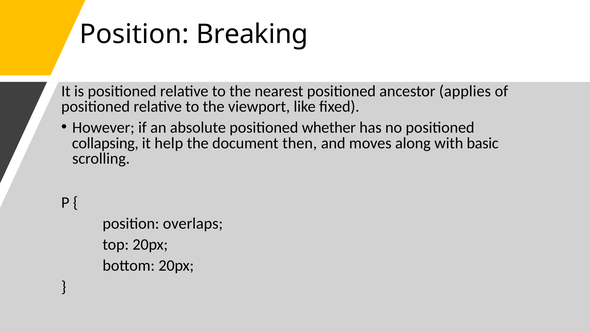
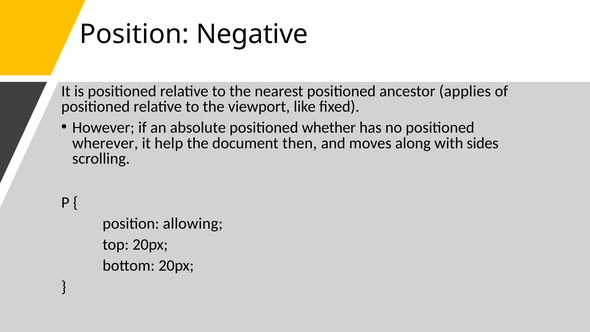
Breaking: Breaking -> Negative (252, 34)
collapsing: collapsing -> wherever (105, 143)
basic: basic -> sides (483, 143)
overlaps: overlaps -> allowing (193, 224)
